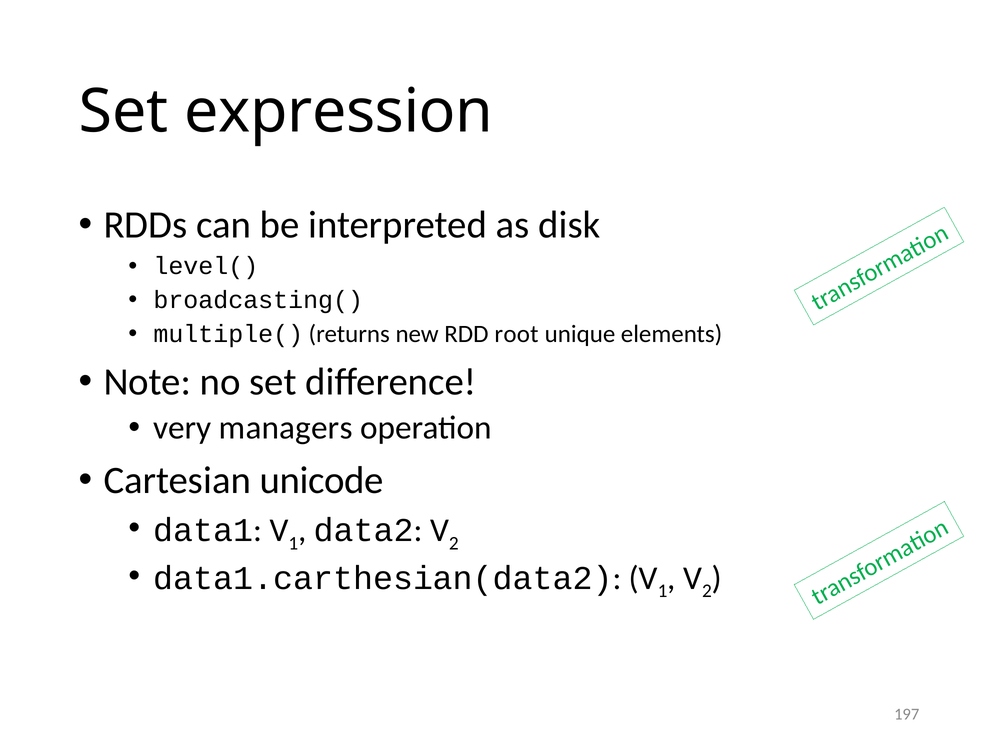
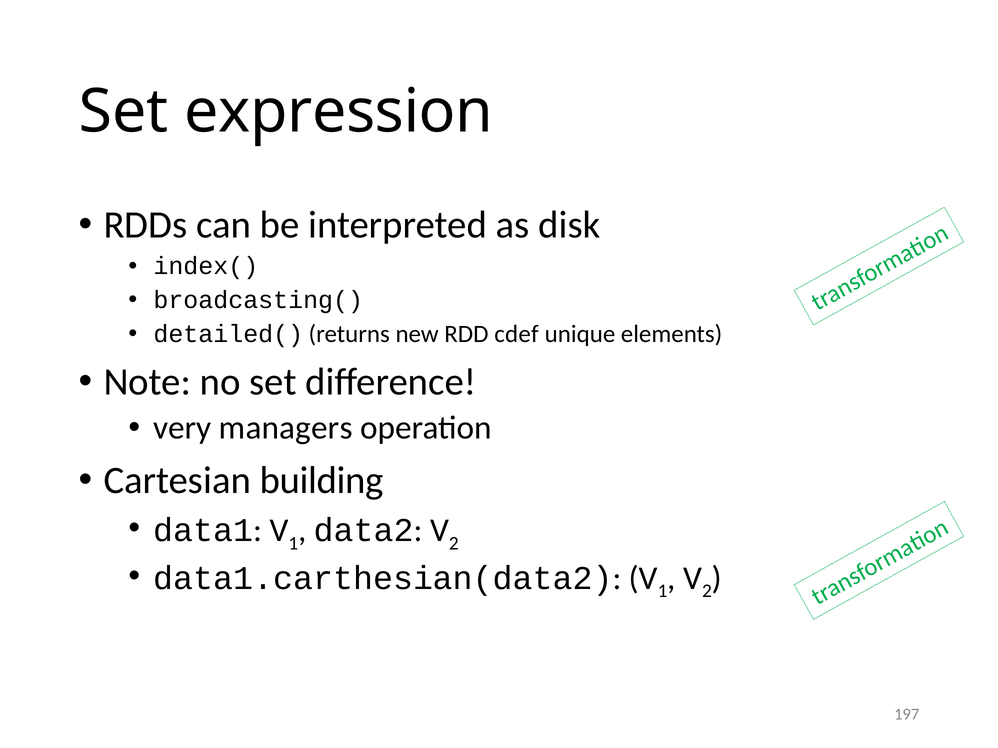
level(: level( -> index( (206, 266)
multiple(: multiple( -> detailed( (228, 334)
root: root -> cdef (517, 334)
unicode: unicode -> building (322, 481)
